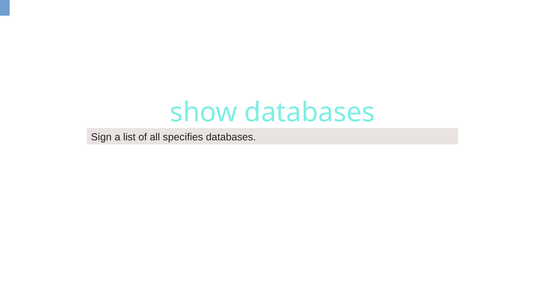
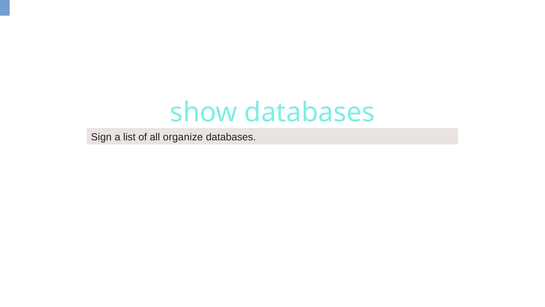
specifies: specifies -> organize (183, 137)
